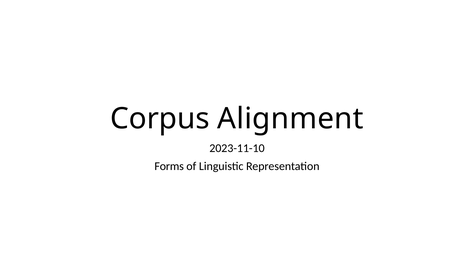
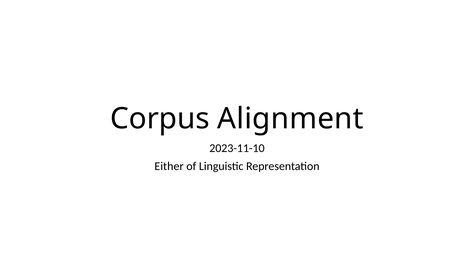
Forms: Forms -> Either (169, 166)
